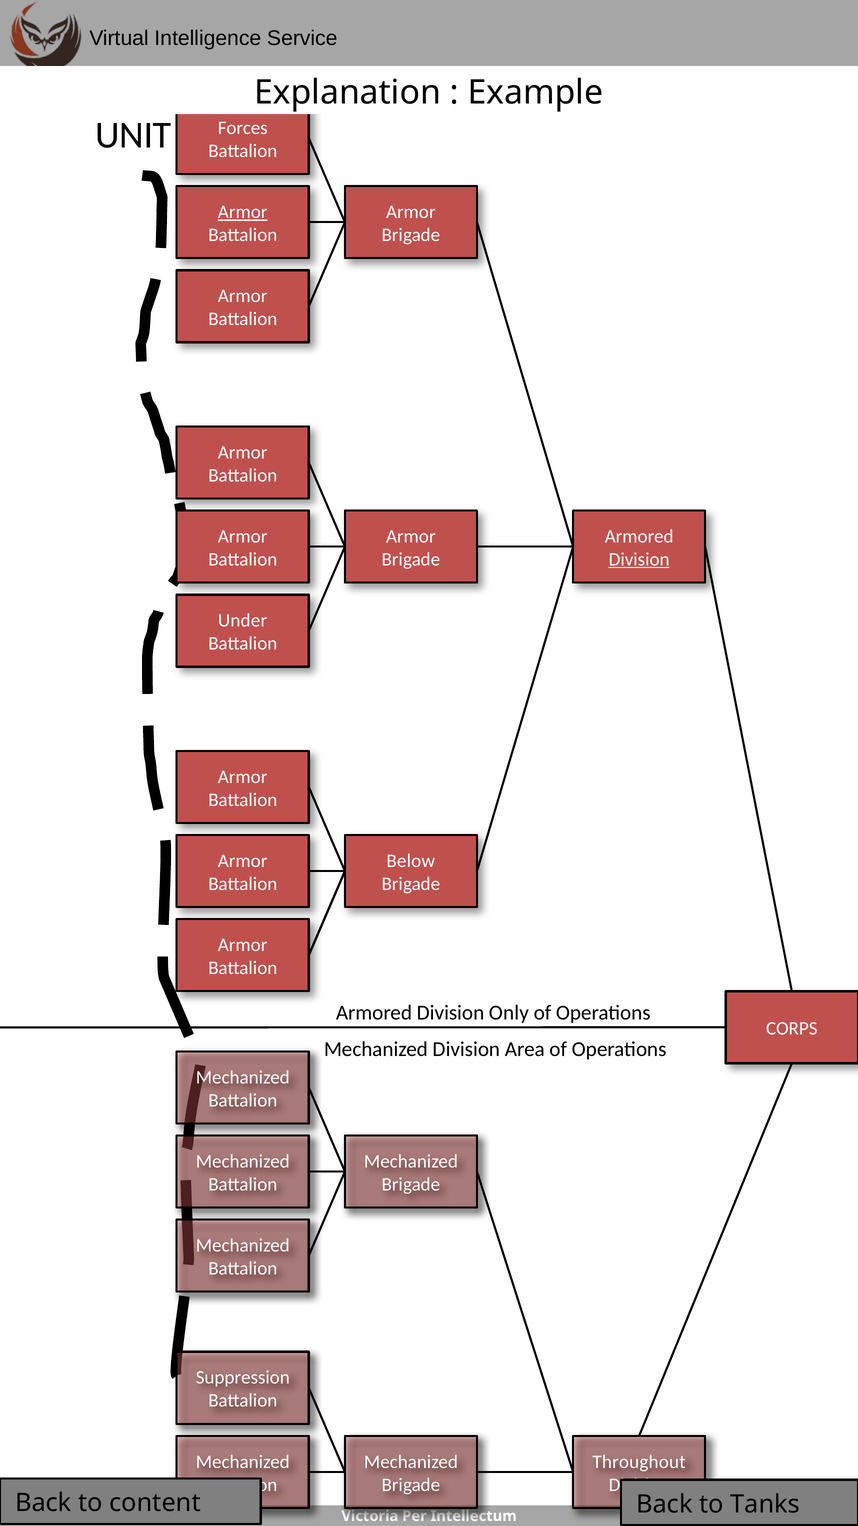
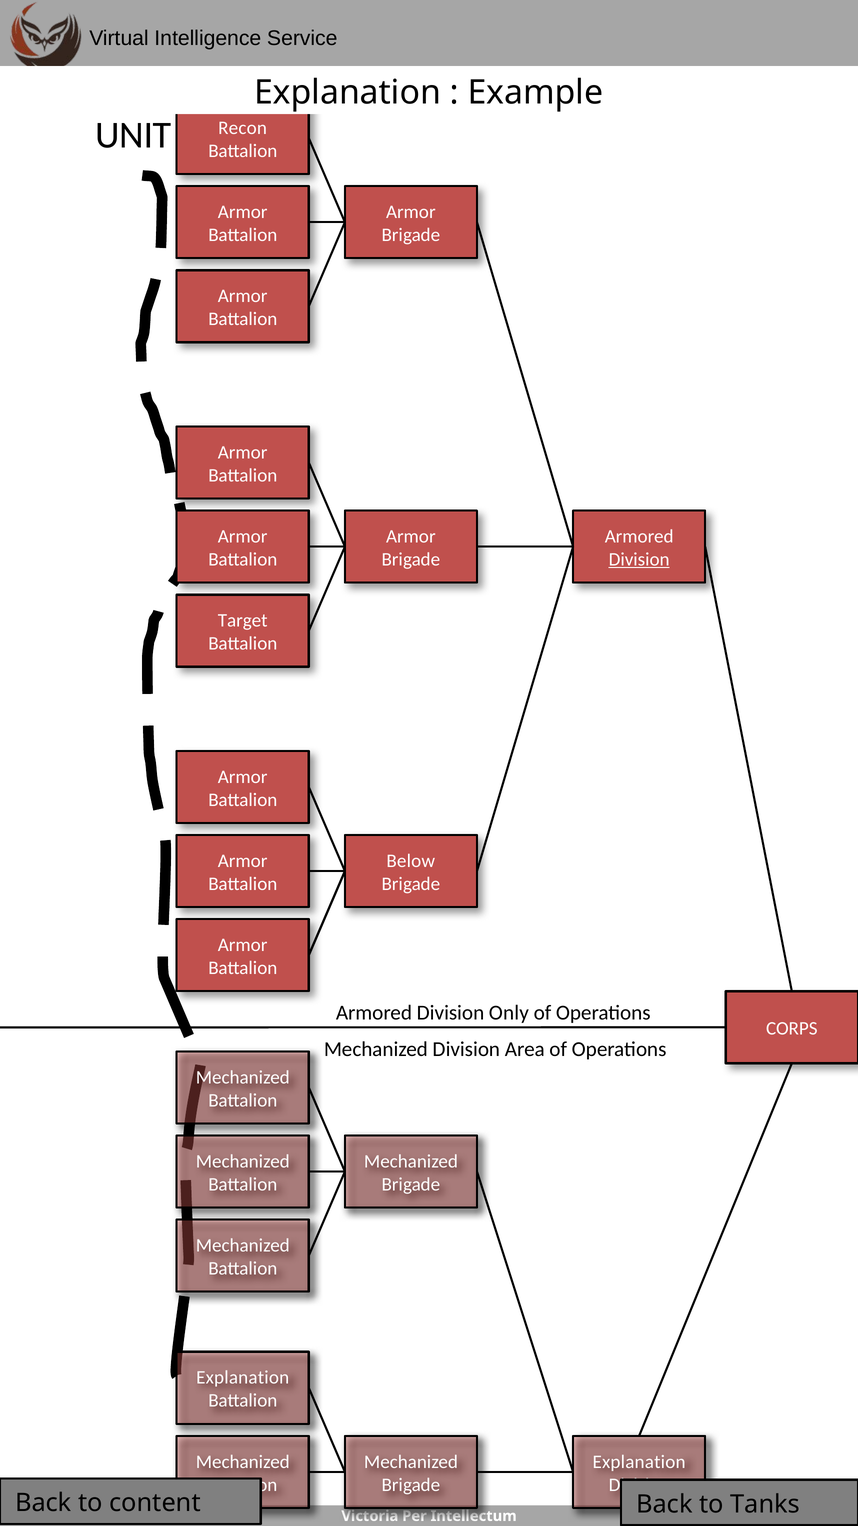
Forces: Forces -> Recon (243, 128)
Armor underline: present -> none (243, 212)
Under: Under -> Target (243, 620)
Suppression: Suppression -> Explanation (243, 1377)
Throughout: Throughout -> Explanation (639, 1461)
